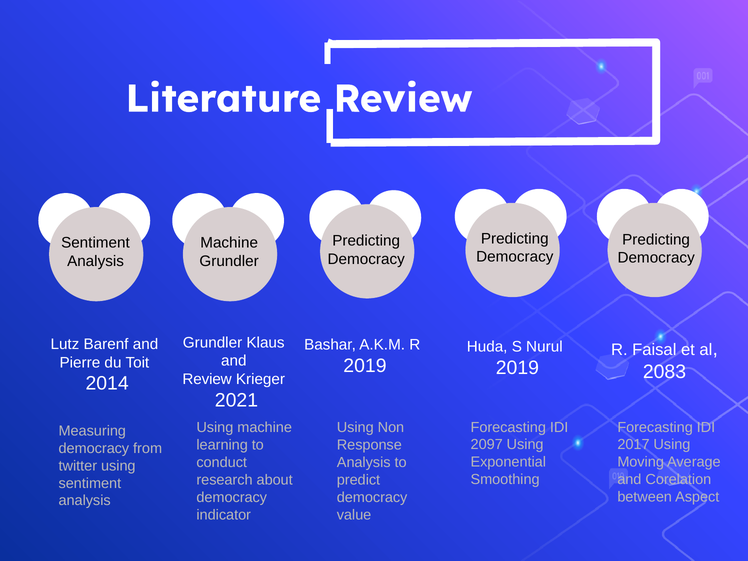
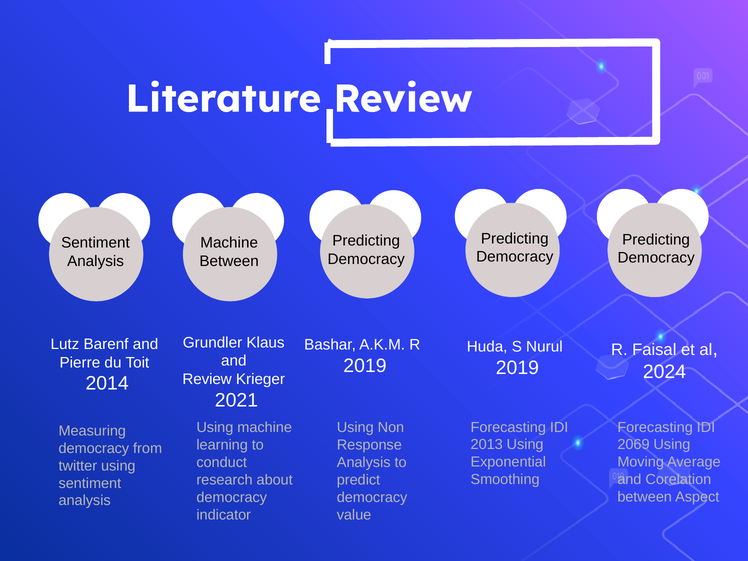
Grundler: Grundler -> Between (229, 261)
2083: 2083 -> 2024 (664, 372)
2097: 2097 -> 2013 (487, 445)
2017: 2017 -> 2069 (633, 445)
